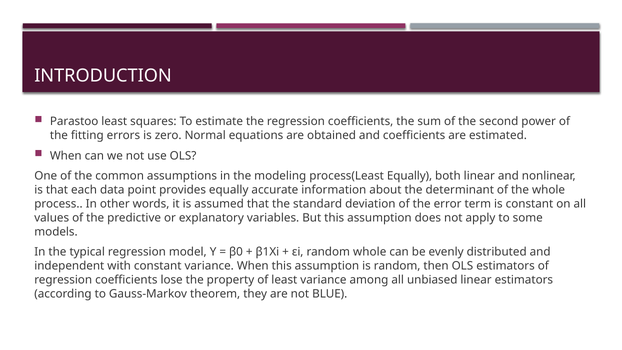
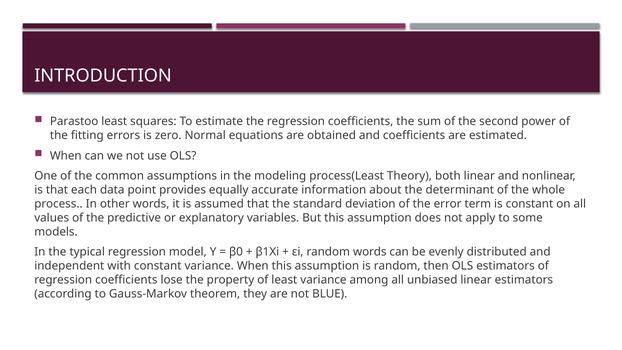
process(Least Equally: Equally -> Theory (409, 176)
random whole: whole -> words (370, 252)
